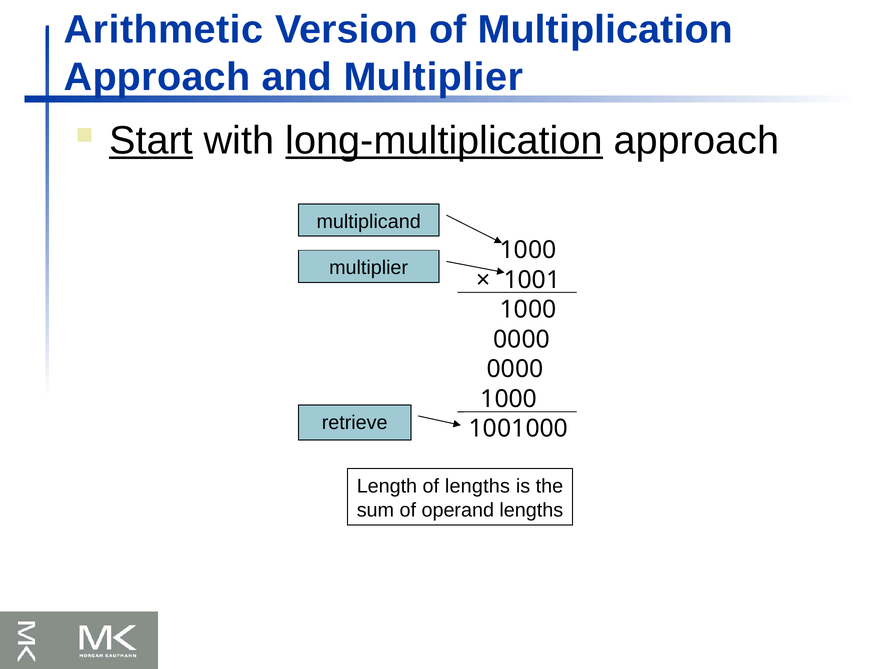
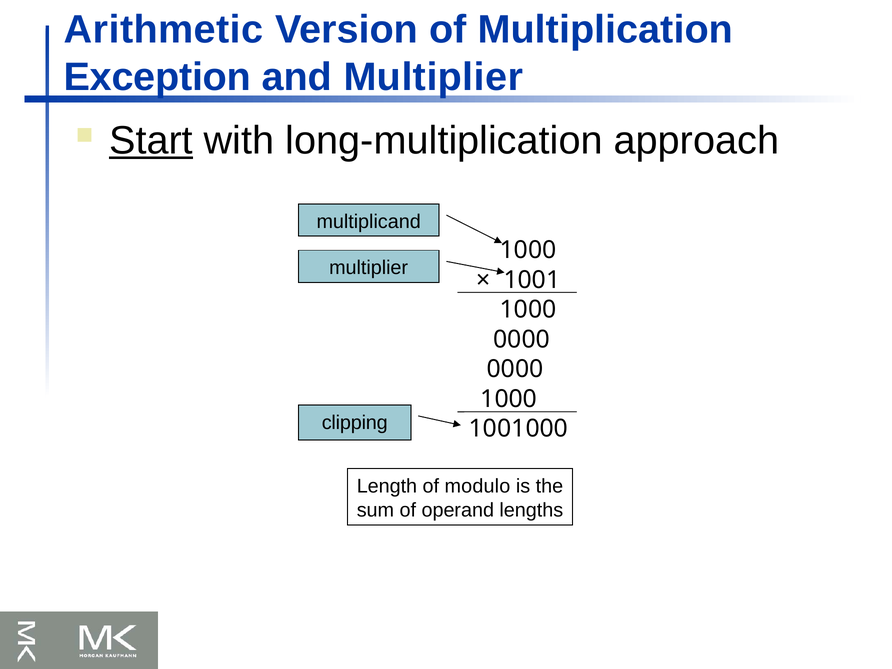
Approach: Approach -> Exception (157, 77)
long-multiplication underline: present -> none (444, 141)
retrieve: retrieve -> clipping (355, 422)
of lengths: lengths -> modulo (477, 486)
